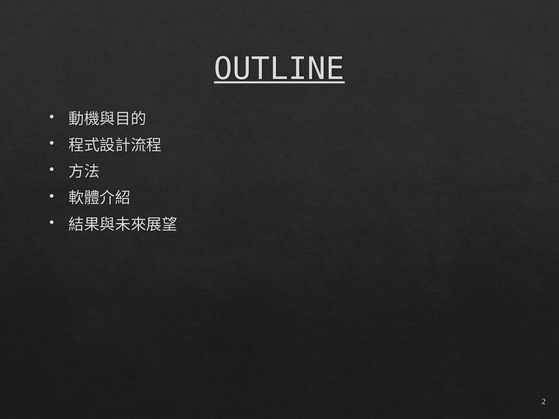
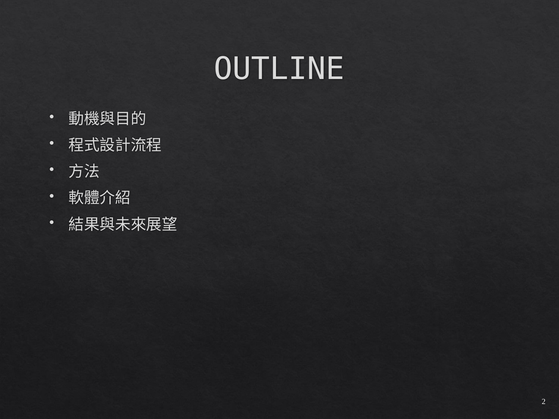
OUTLINE underline: present -> none (279, 69)
